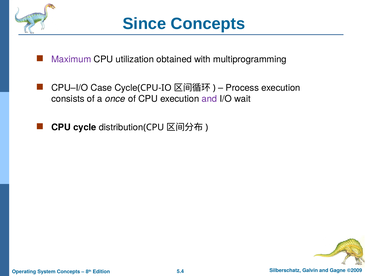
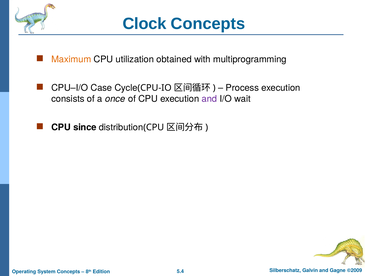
Since: Since -> Clock (144, 24)
Maximum colour: purple -> orange (71, 59)
cycle: cycle -> since (85, 127)
